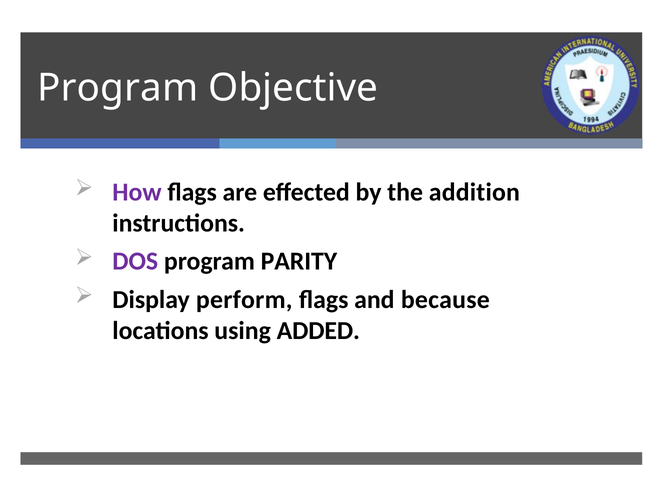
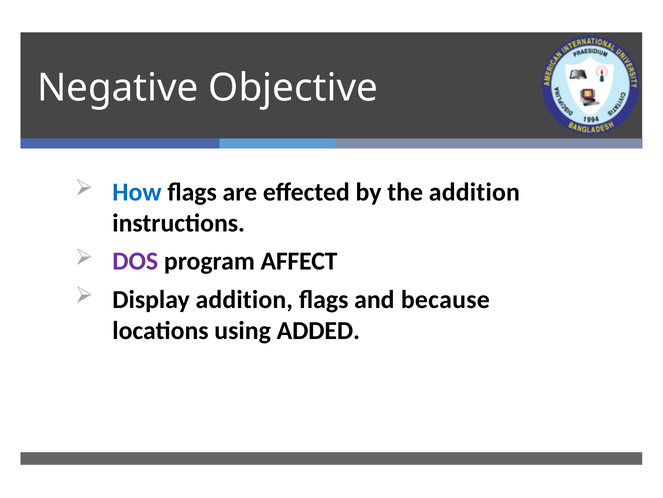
Program: Program -> Negative (118, 88)
How colour: purple -> blue (137, 192)
PARITY: PARITY -> AFFECT (299, 261)
Display perform: perform -> addition (244, 299)
